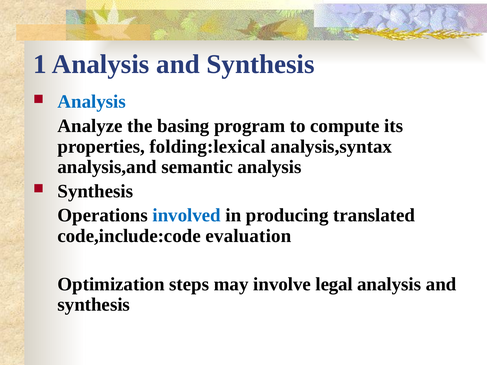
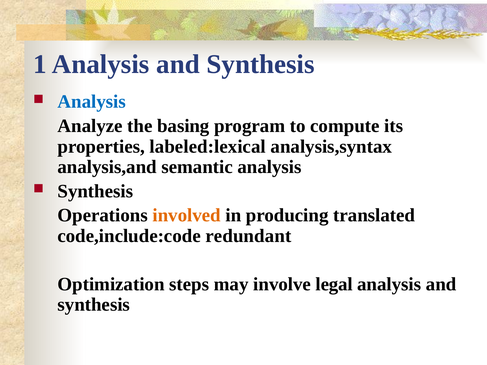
folding:lexical: folding:lexical -> labeled:lexical (208, 147)
involved colour: blue -> orange (187, 215)
evaluation: evaluation -> redundant (248, 236)
